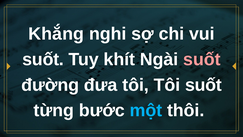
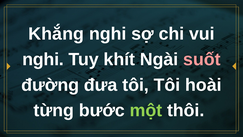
suốt: suốt -> nghi (43, 59)
Tôi suốt: suốt -> hoài (203, 85)
một colour: light blue -> light green (146, 110)
